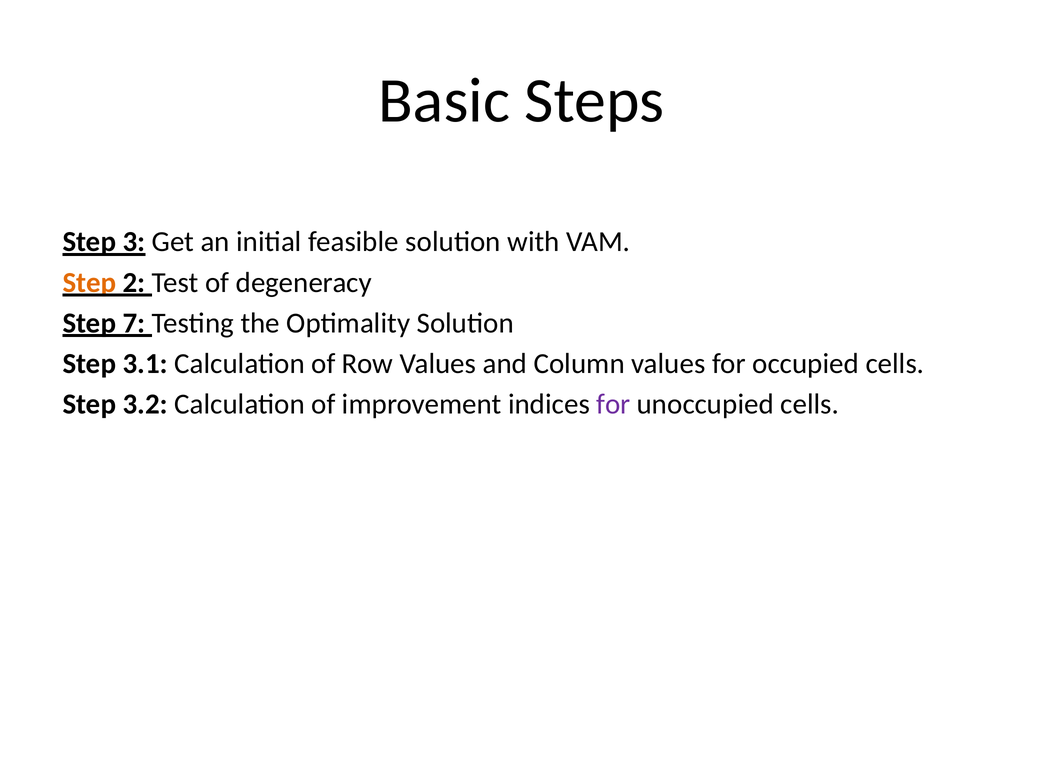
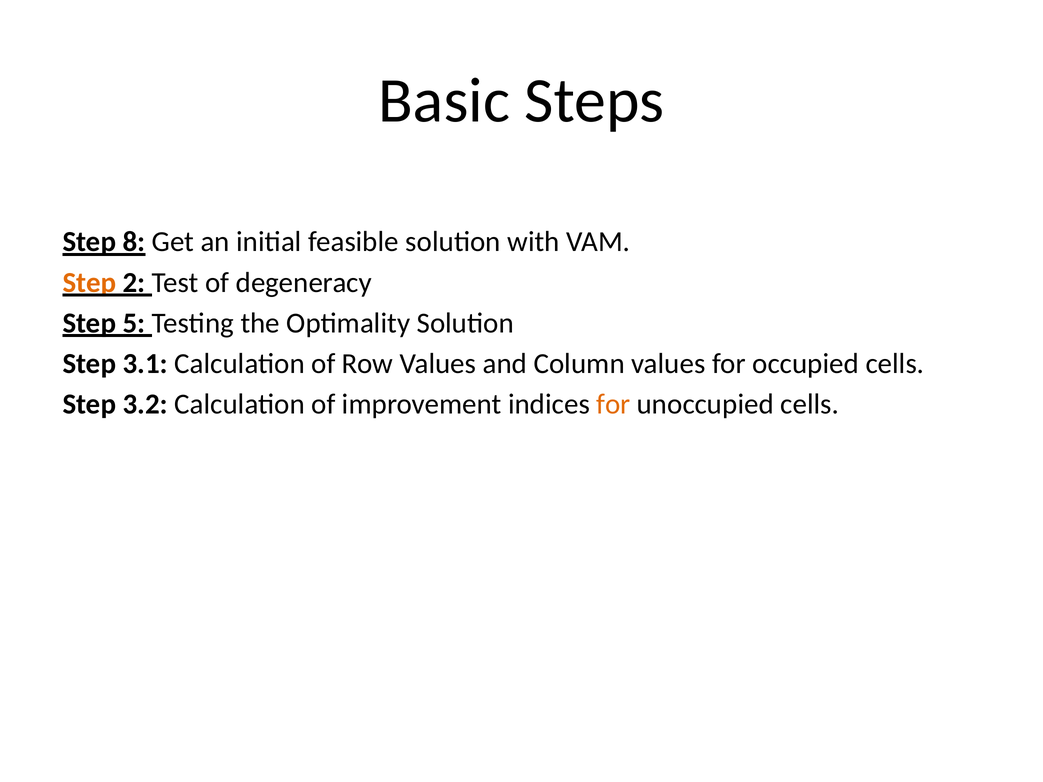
3: 3 -> 8 (134, 242)
7: 7 -> 5 (134, 323)
for colour: purple -> orange (613, 404)
